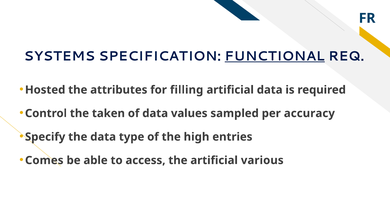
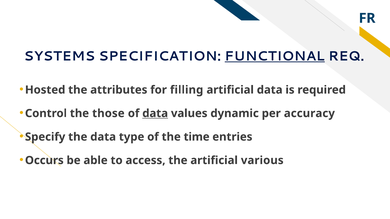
taken: taken -> those (108, 114)
data underline: none -> present (155, 114)
sampled: sampled -> dynamic (235, 114)
high: high -> time (197, 137)
Comes: Comes -> Occurs (44, 161)
